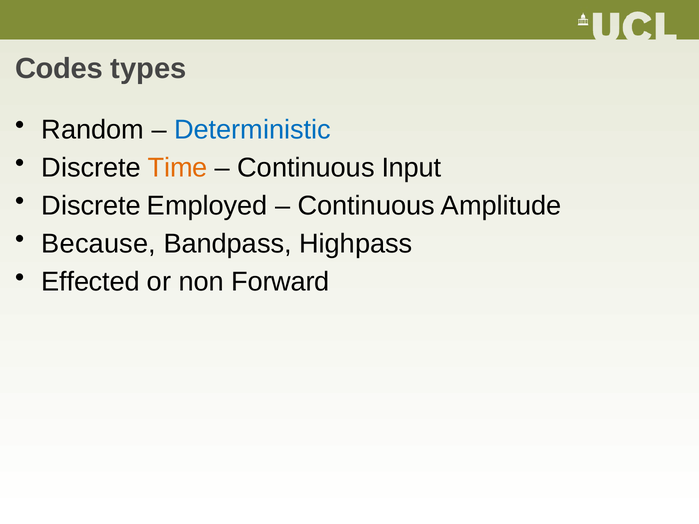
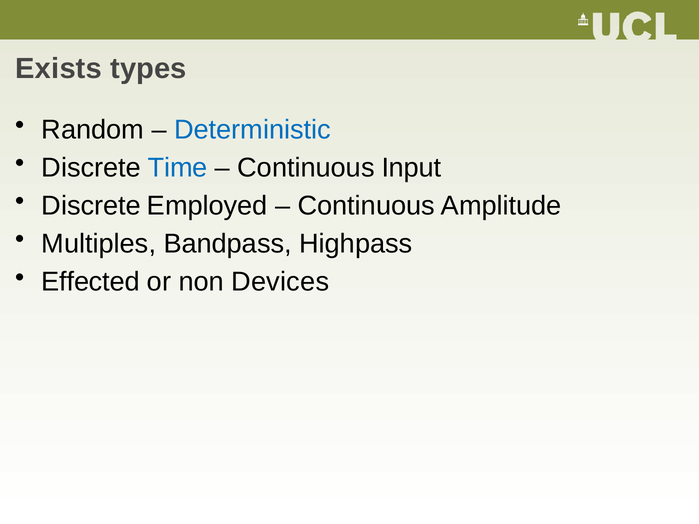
Codes: Codes -> Exists (59, 69)
Time colour: orange -> blue (178, 168)
Because: Because -> Multiples (99, 244)
Forward: Forward -> Devices (280, 282)
